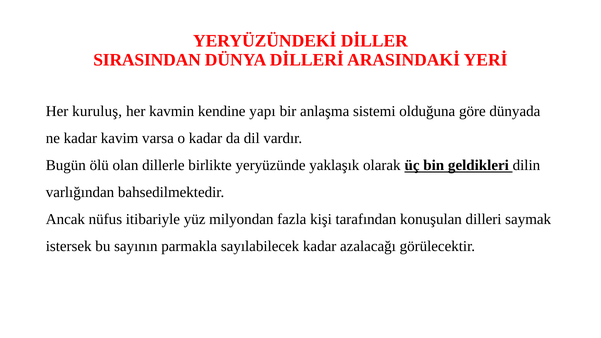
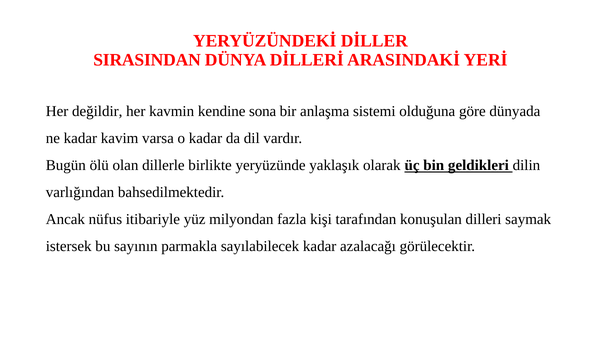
kuruluş: kuruluş -> değildir (97, 111)
yapı: yapı -> sona (263, 111)
